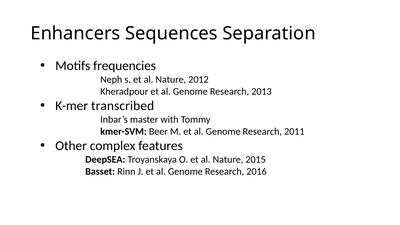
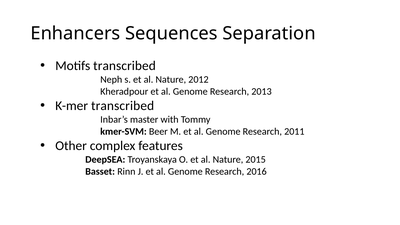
Motifs frequencies: frequencies -> transcribed (125, 66)
